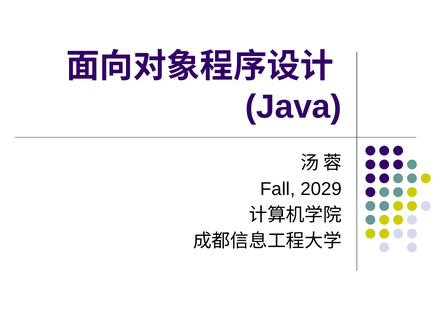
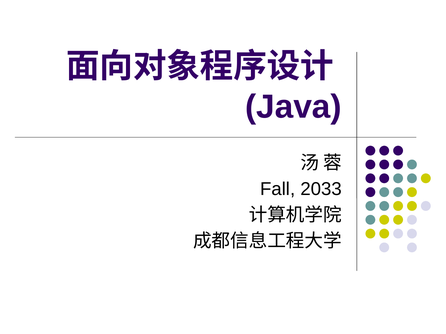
2029: 2029 -> 2033 (321, 189)
